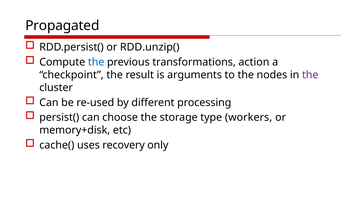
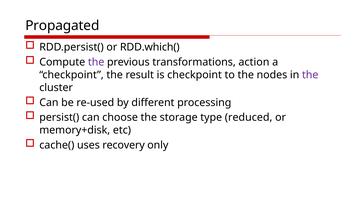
RDD.unzip(: RDD.unzip( -> RDD.which( (150, 47)
the colour: blue -> purple (96, 62)
is arguments: arguments -> checkpoint (195, 75)
workers: workers -> reduced (249, 117)
